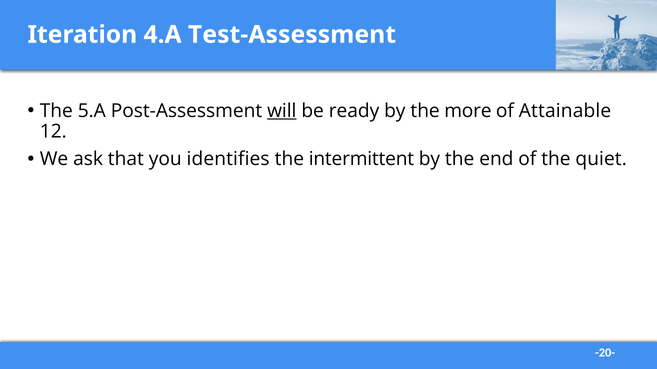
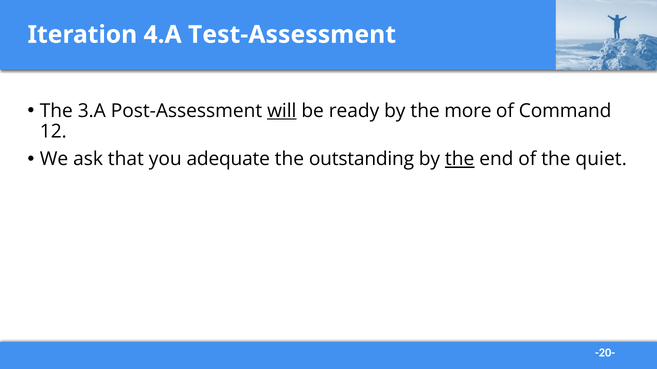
5.A: 5.A -> 3.A (92, 111)
Attainable: Attainable -> Command (565, 111)
identifies: identifies -> adequate (228, 159)
intermittent: intermittent -> outstanding (361, 159)
the underline: none -> present (460, 159)
